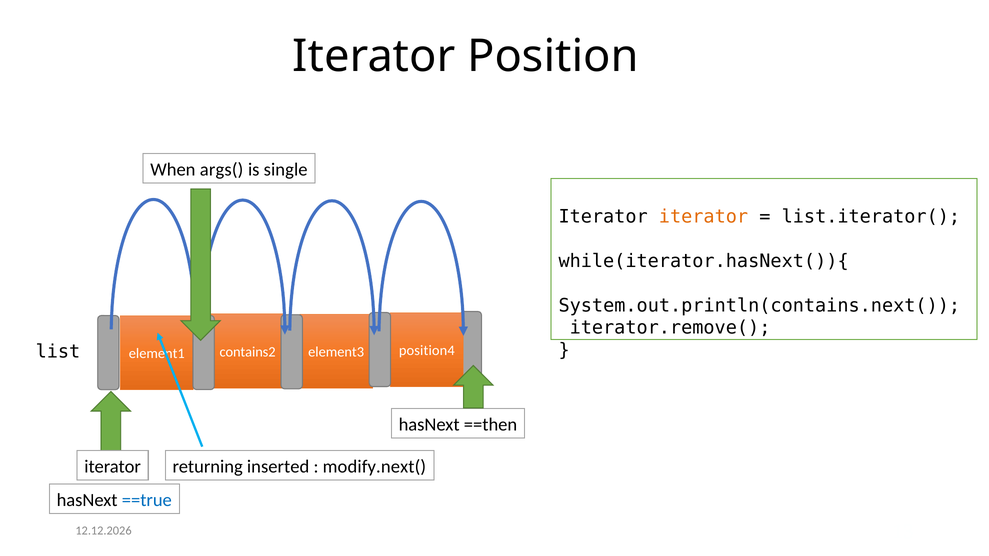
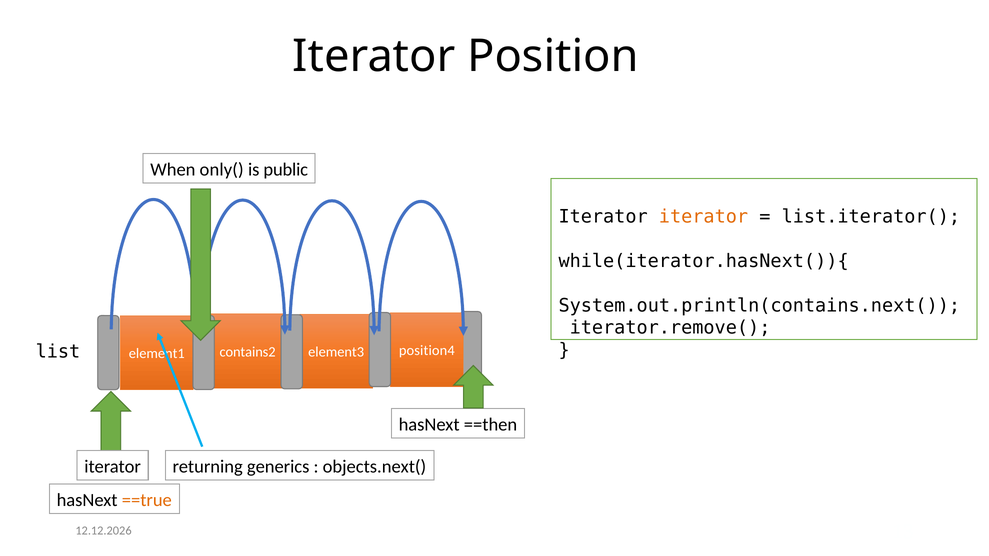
args(: args( -> only( (222, 170)
single: single -> public (286, 170)
inserted: inserted -> generics (278, 467)
modify.next(: modify.next( -> objects.next( (374, 467)
==true colour: blue -> orange (147, 500)
